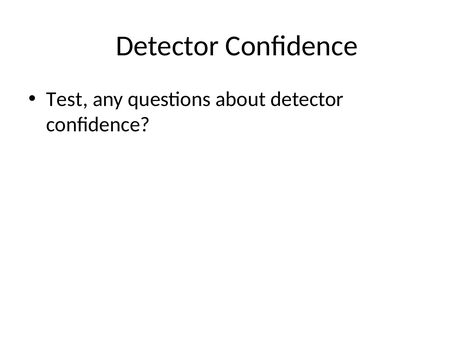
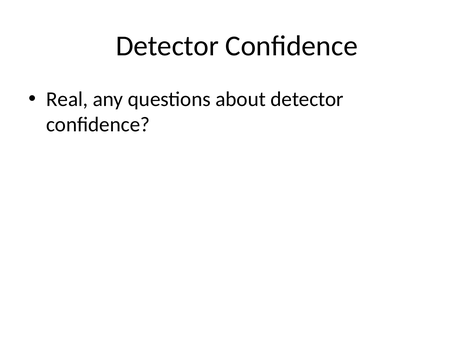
Test: Test -> Real (67, 99)
